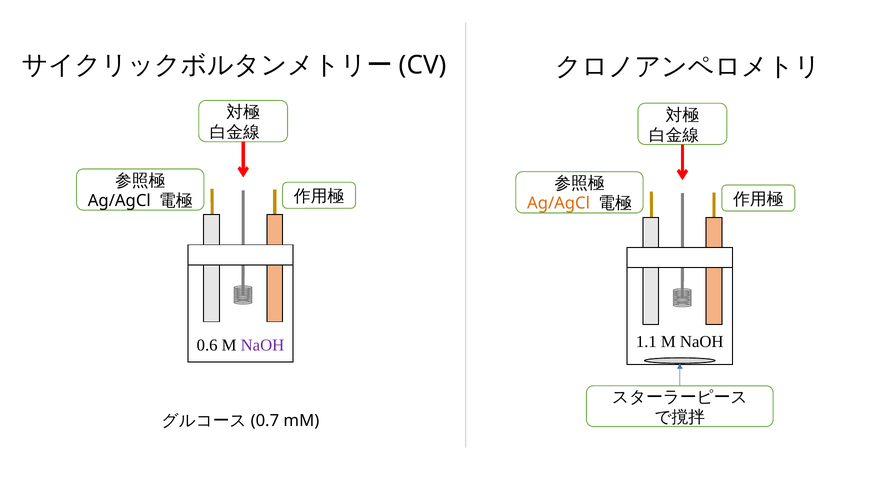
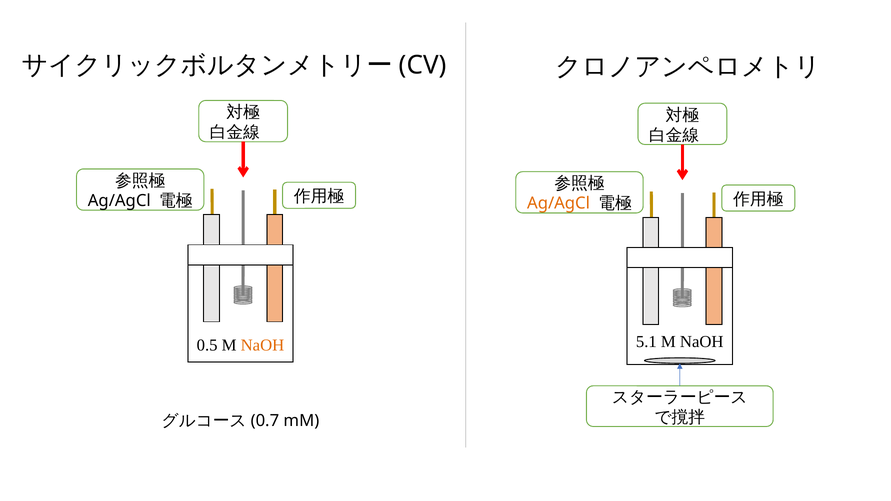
1.1: 1.1 -> 5.1 (646, 342)
0.6: 0.6 -> 0.5 (207, 345)
NaOH colour: purple -> orange (262, 345)
